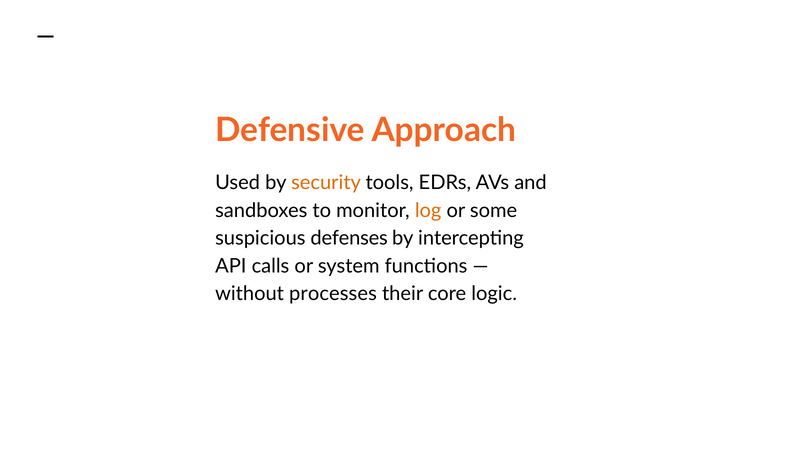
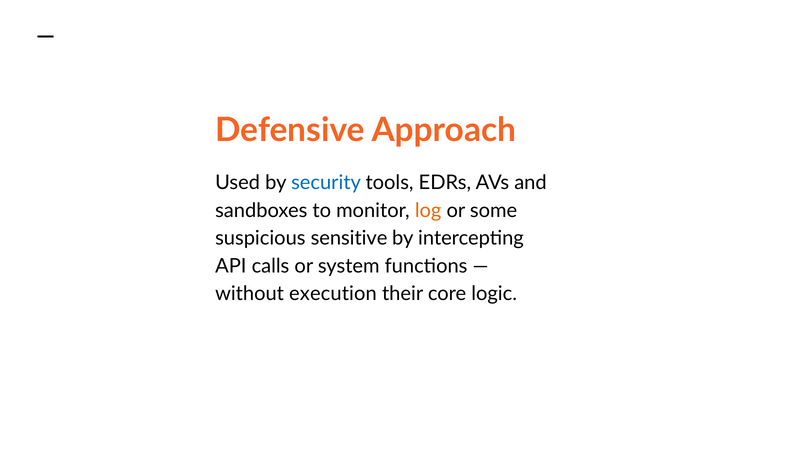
security colour: orange -> blue (326, 183)
defenses: defenses -> sensitive (349, 238)
processes: processes -> execution (333, 294)
